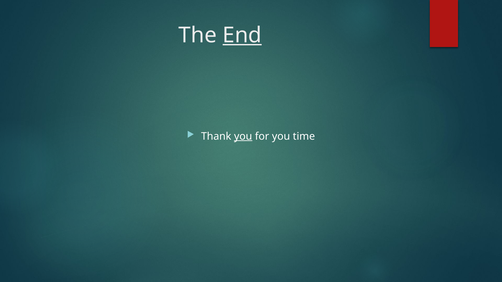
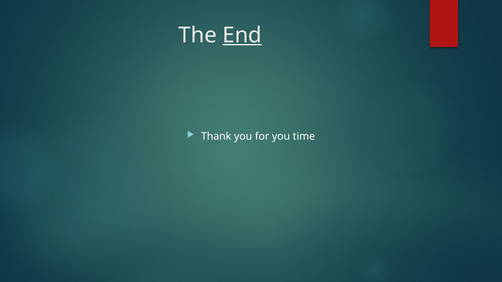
you underline: present -> none (243, 136)
